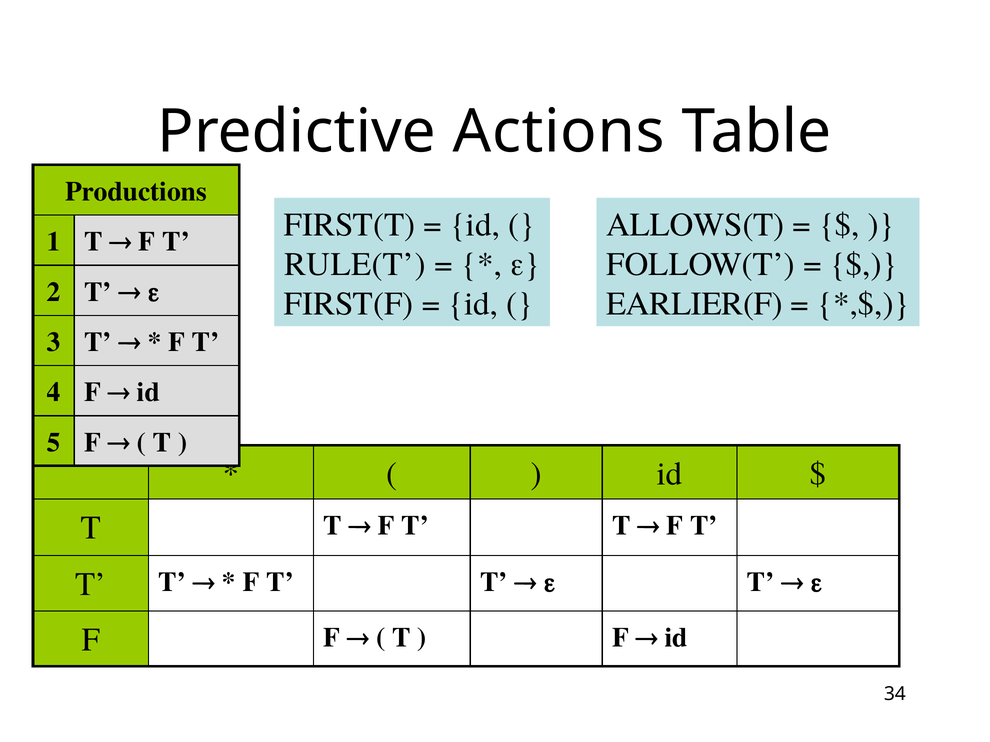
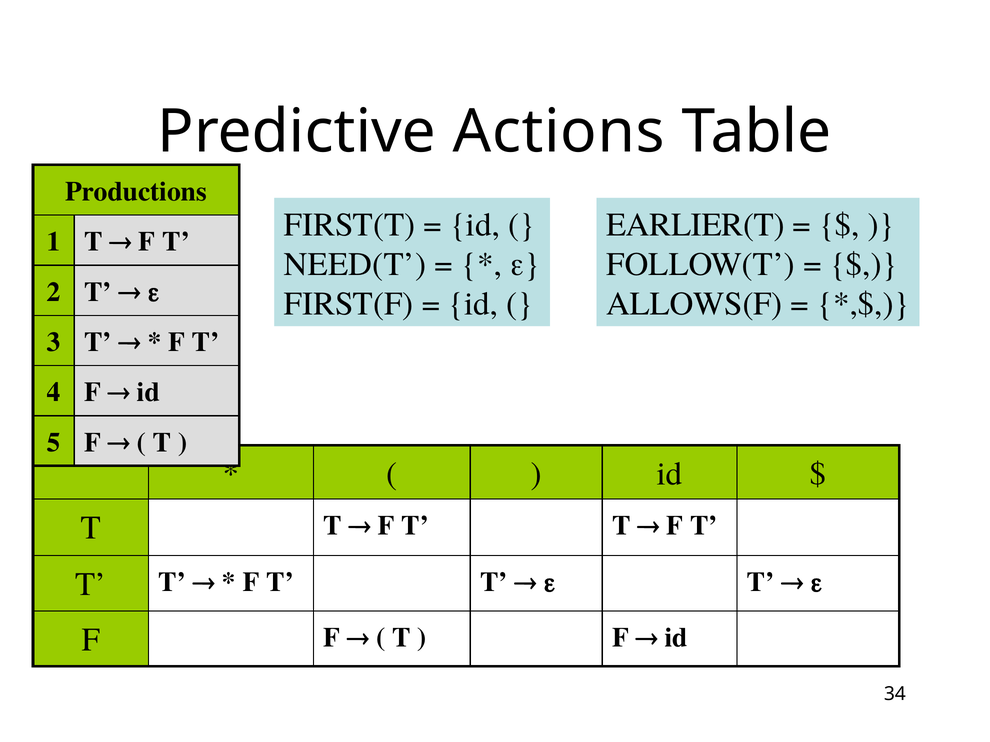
ALLOWS(T: ALLOWS(T -> EARLIER(T (695, 225)
RULE(T: RULE(T -> NEED(T (355, 265)
EARLIER(F: EARLIER(F -> ALLOWS(F (694, 304)
